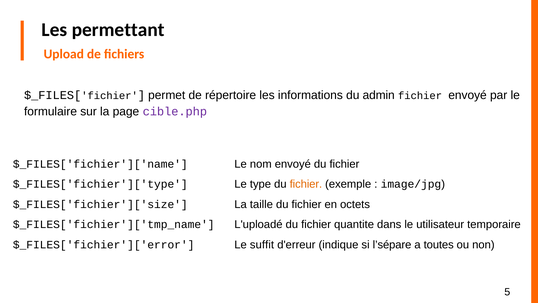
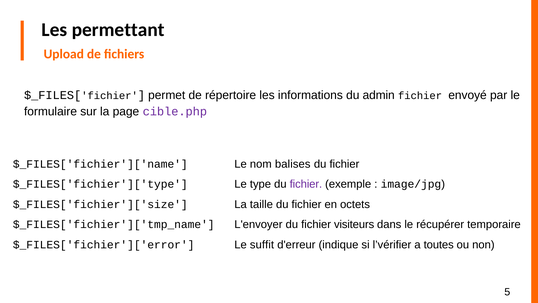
nom envoyé: envoyé -> balises (293, 164)
fichier colour: orange -> purple (306, 184)
L'uploadé: L'uploadé -> L'envoyer (258, 224)
quantite: quantite -> visiteurs (354, 224)
utilisateur: utilisateur -> récupérer (440, 224)
l’sépare: l’sépare -> l’vérifier (392, 244)
